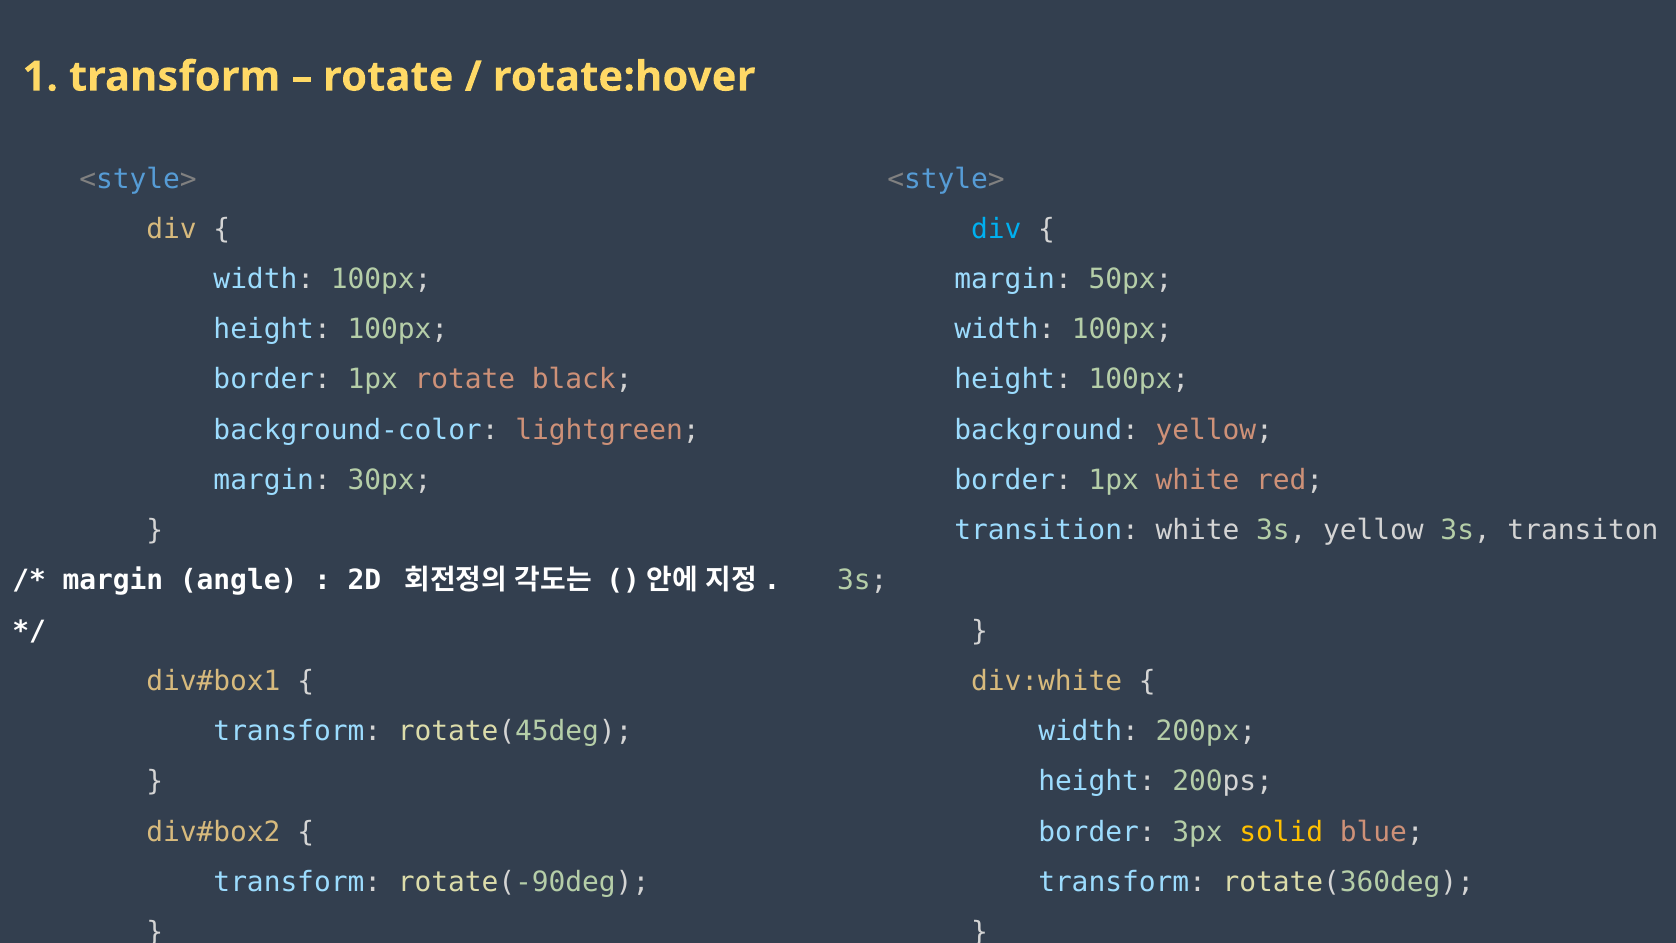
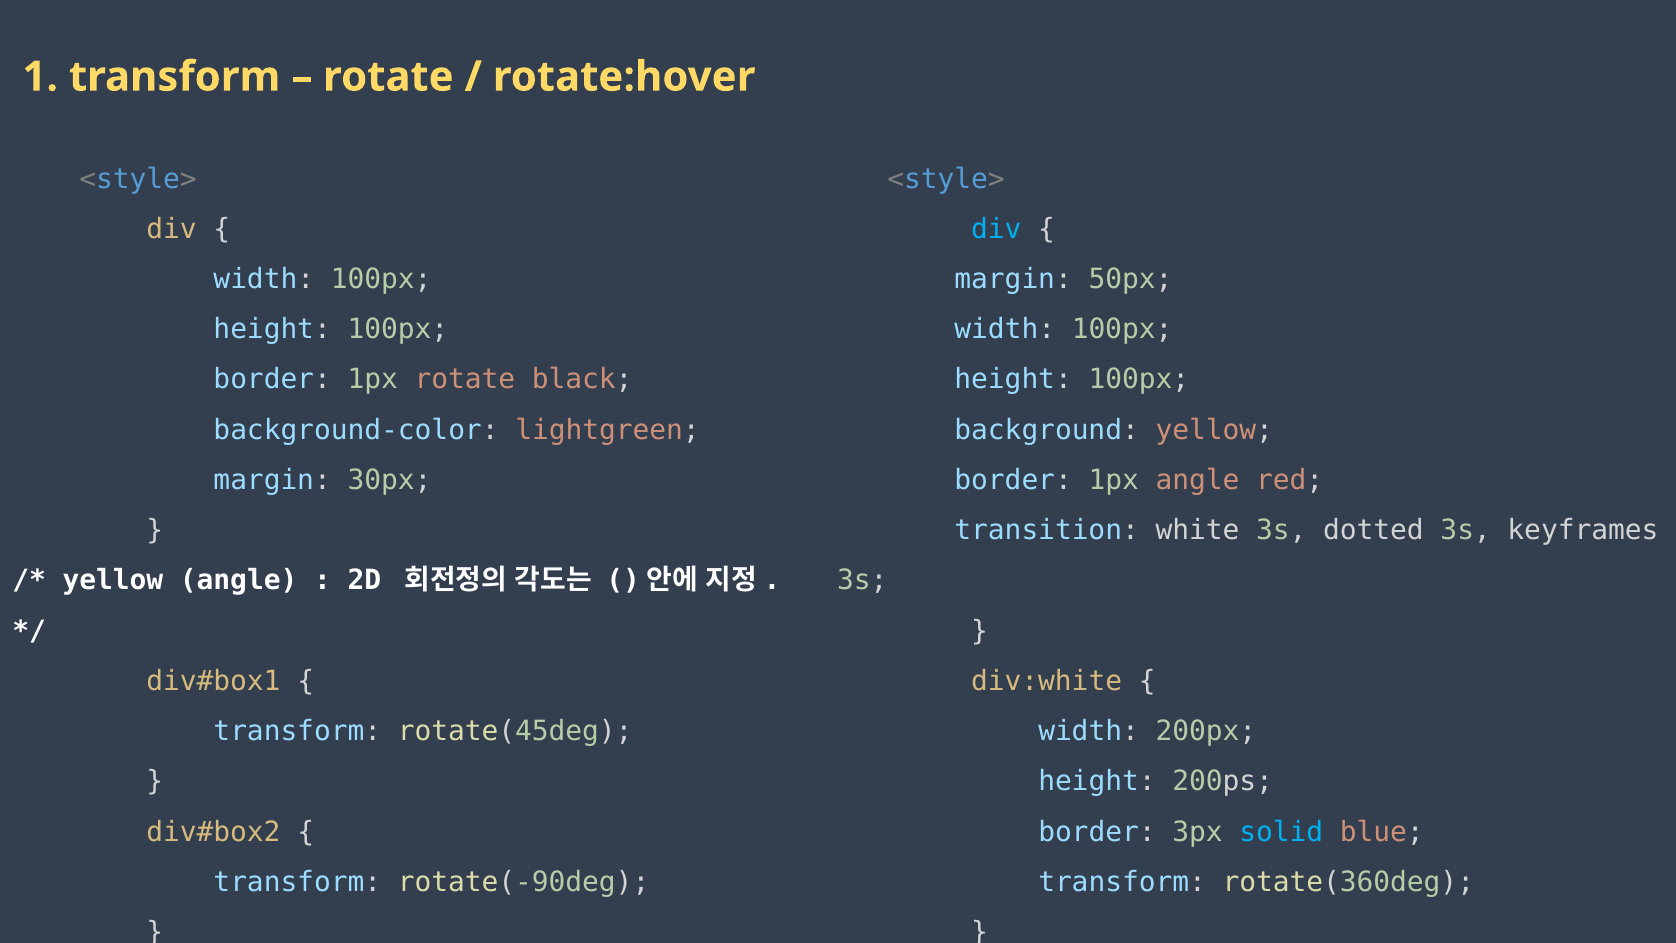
1px white: white -> angle (1198, 480)
3s yellow: yellow -> dotted (1373, 530)
transiton: transiton -> keyframes (1583, 530)
margin: margin -> yellow (113, 581)
solid colour: yellow -> light blue (1281, 832)
